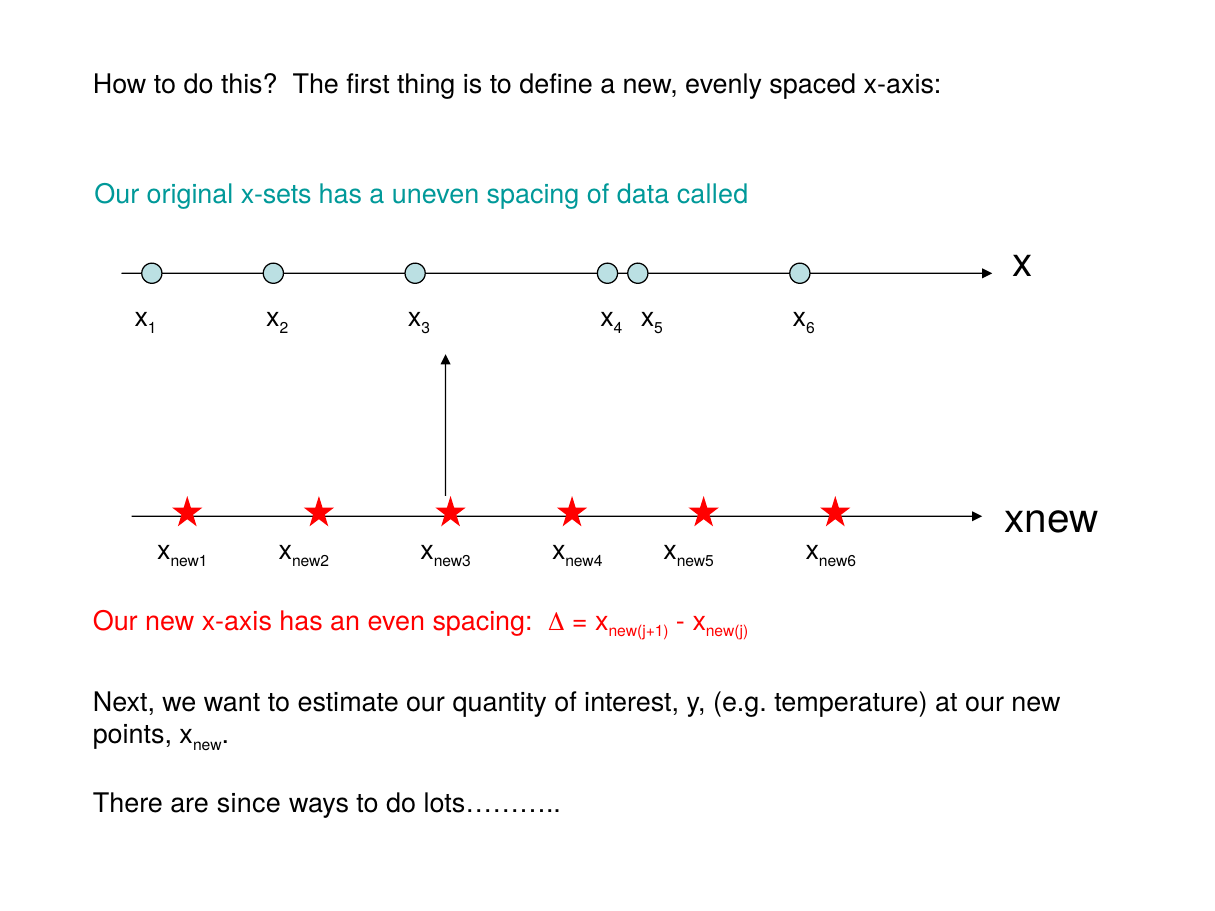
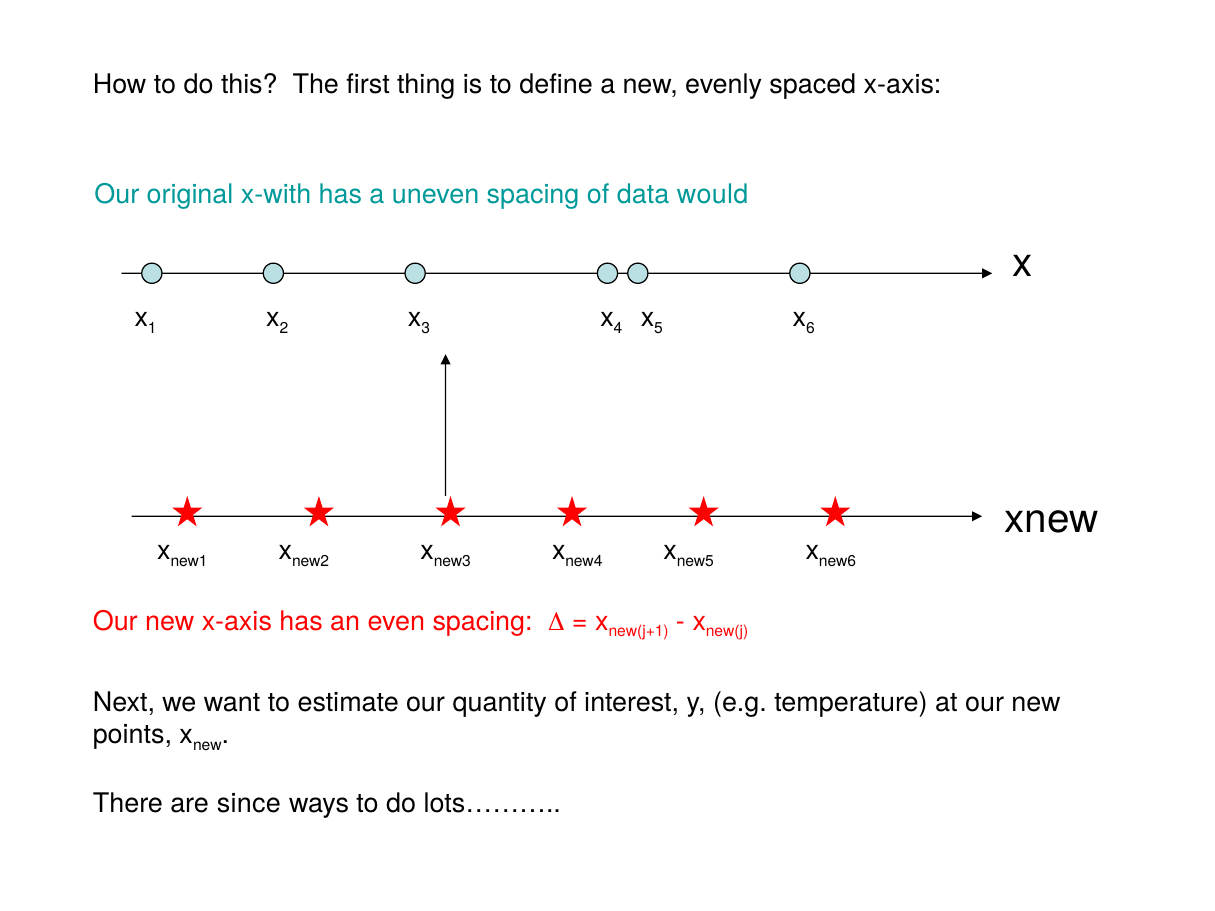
x-sets: x-sets -> x-with (276, 194)
called: called -> would (713, 194)
